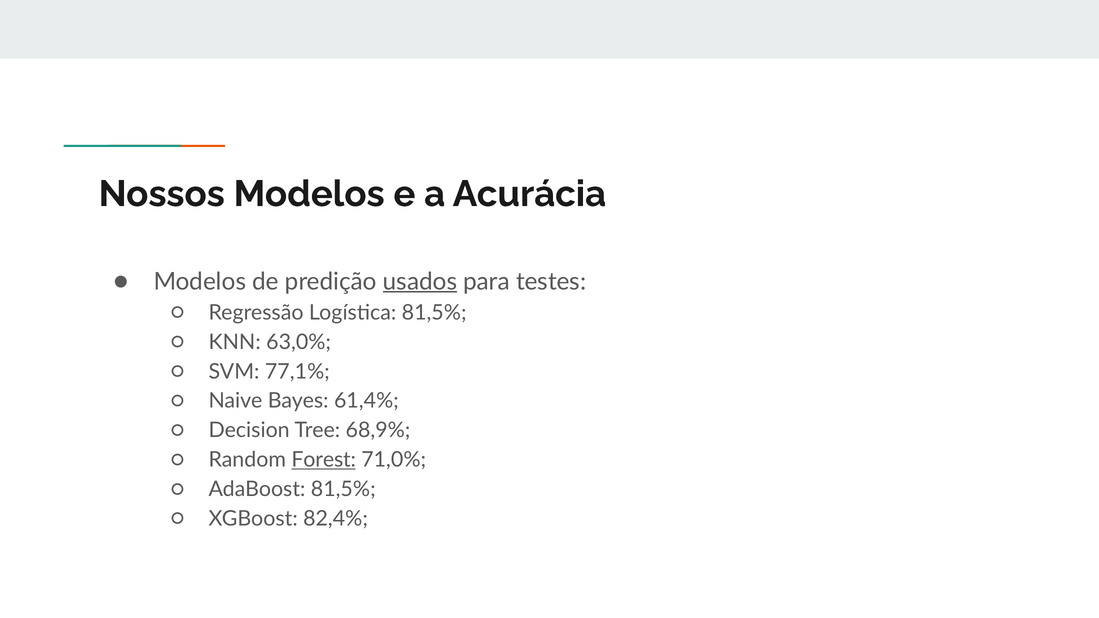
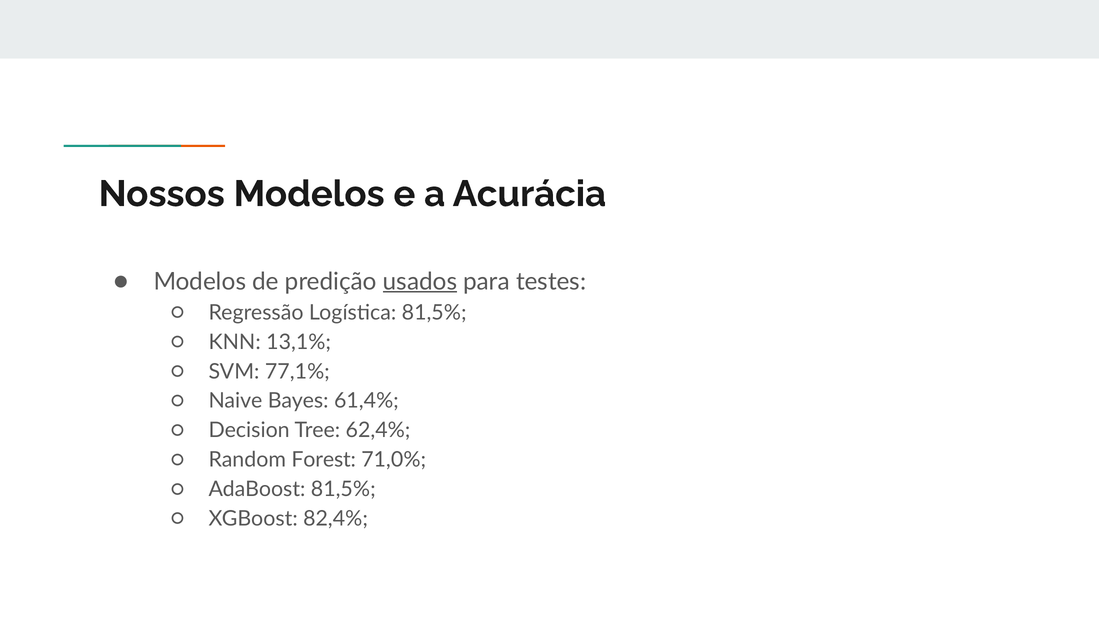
63,0%: 63,0% -> 13,1% (299, 342)
68,9%: 68,9% -> 62,4% (378, 431)
Forest underline: present -> none (324, 460)
